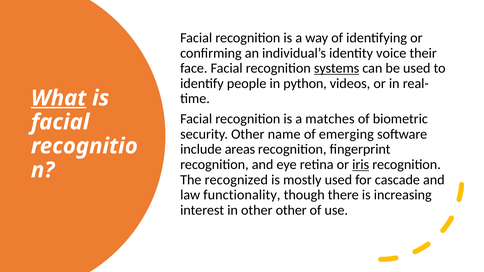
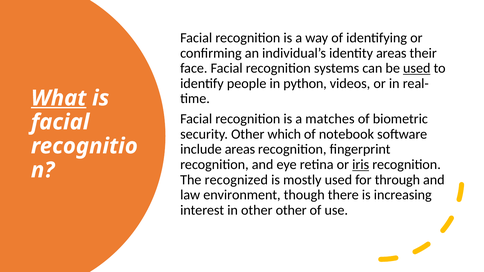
identity voice: voice -> areas (391, 53)
systems underline: present -> none (337, 68)
used underline: none -> present (417, 68)
name: name -> which (284, 134)
emerging: emerging -> notebook (346, 134)
cascade: cascade -> through (397, 180)
functionality: functionality -> environment (242, 195)
